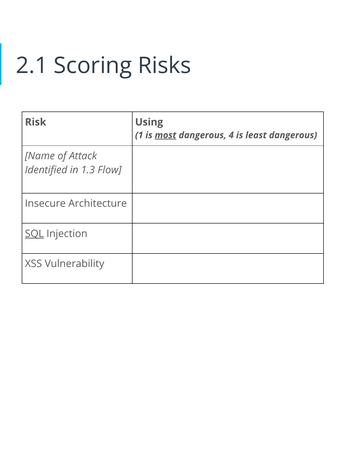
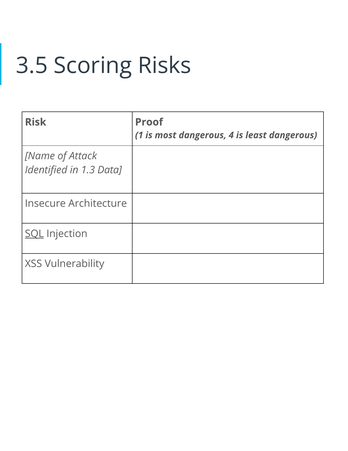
2.1: 2.1 -> 3.5 (32, 66)
Using: Using -> Proof (149, 122)
most underline: present -> none (166, 135)
Flow: Flow -> Data (110, 170)
